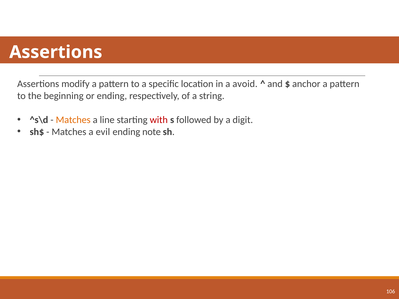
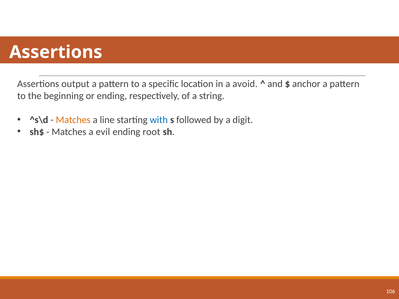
modify: modify -> output (75, 84)
with colour: red -> blue (159, 120)
note: note -> root (151, 132)
